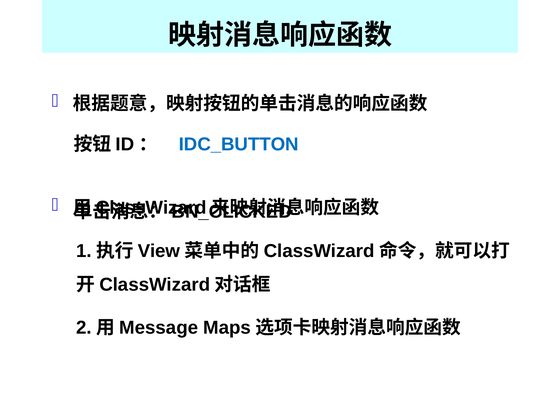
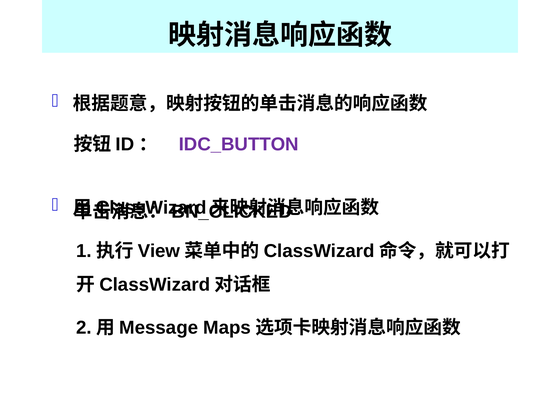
IDC_BUTTON colour: blue -> purple (239, 144)
